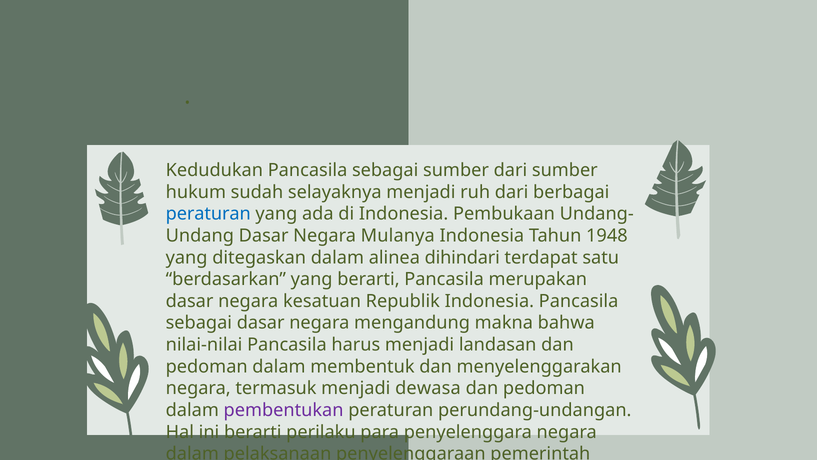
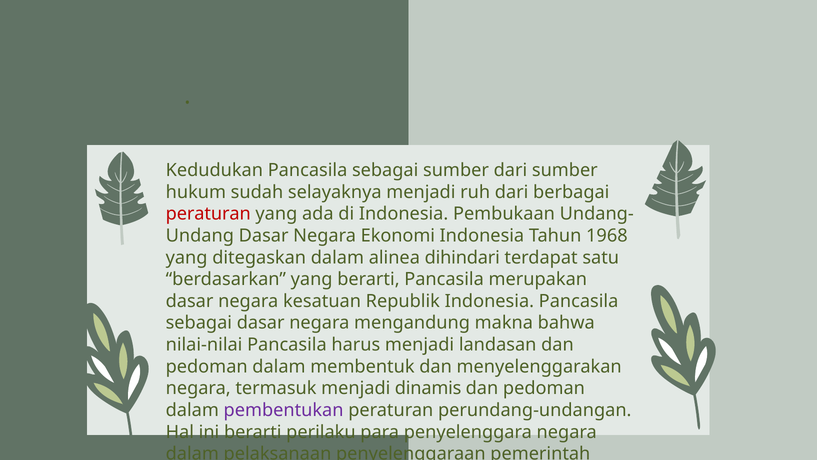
peraturan colour: blue -> red (208, 214)
Mulanya: Mulanya -> Ekonomi (398, 236)
1948: 1948 -> 1968 (607, 236)
dewasa: dewasa -> dinamis (428, 388)
